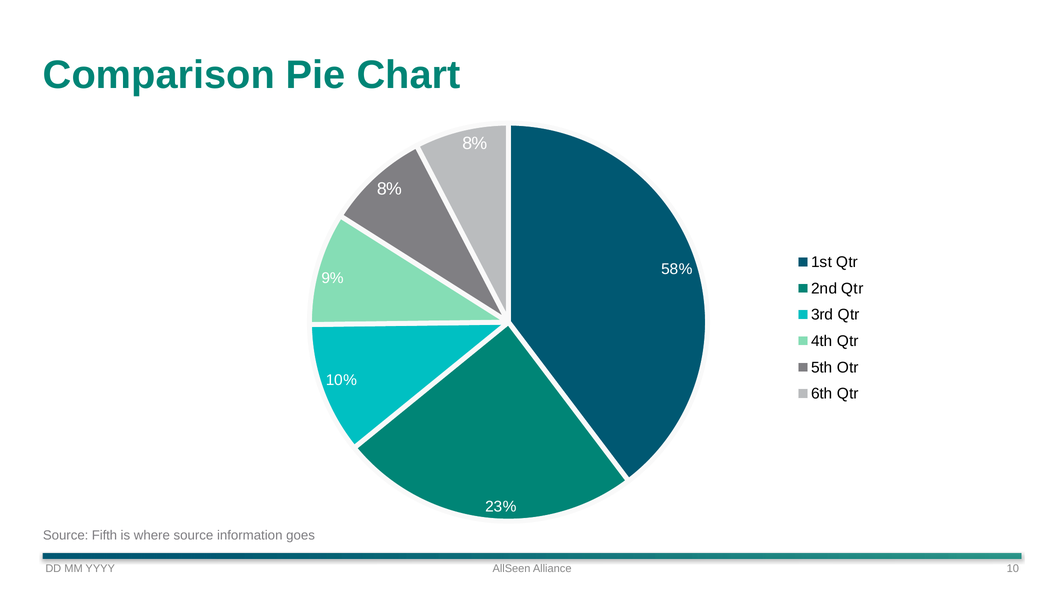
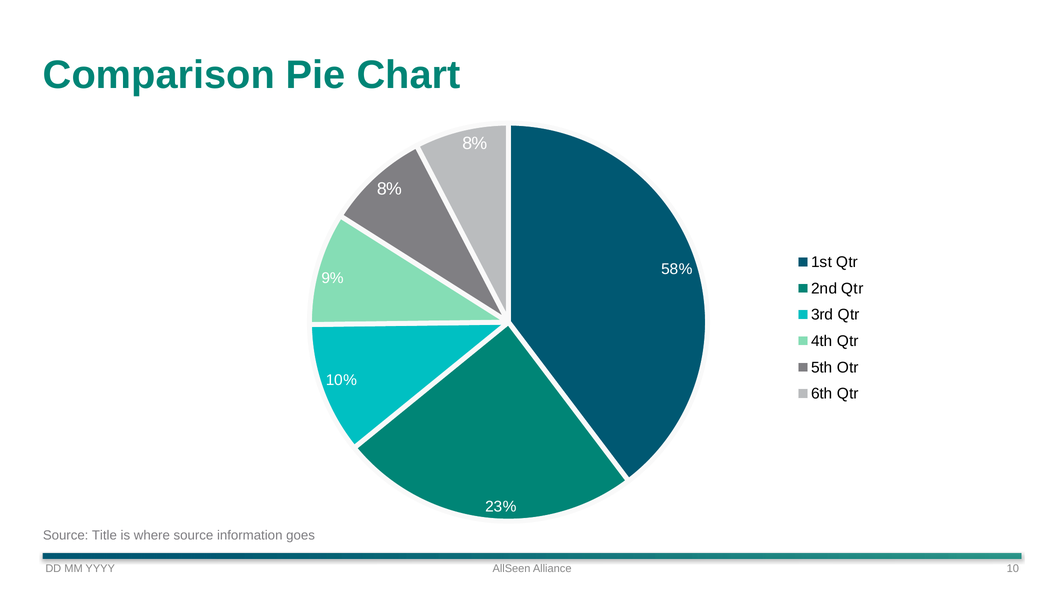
Fifth: Fifth -> Title (104, 536)
